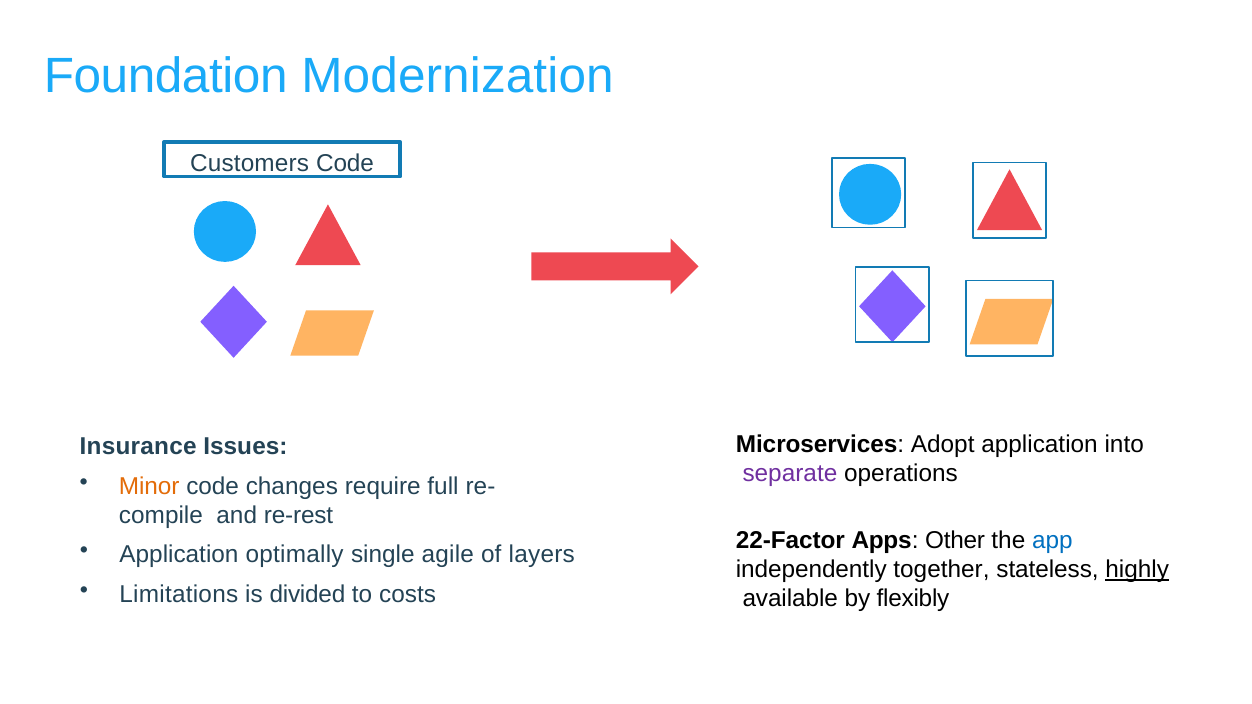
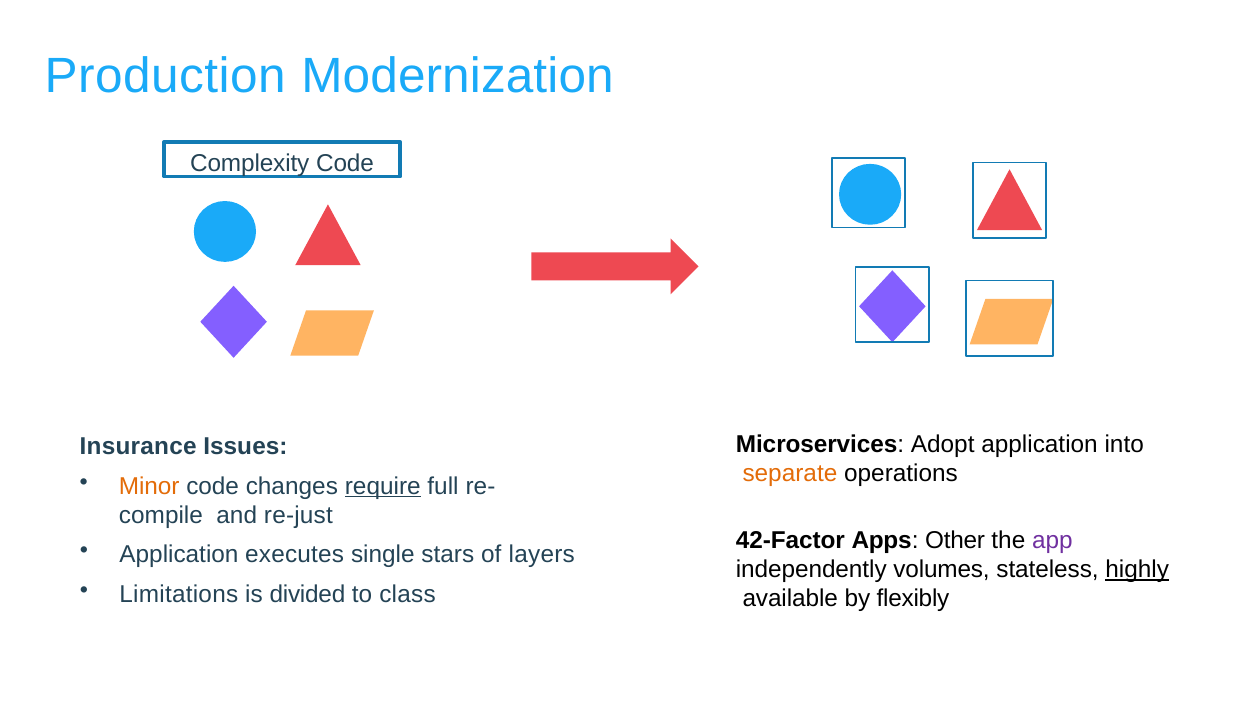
Foundation: Foundation -> Production (165, 76)
Customers: Customers -> Complexity (250, 164)
separate colour: purple -> orange (790, 474)
require underline: none -> present (383, 486)
re-rest: re-rest -> re-just (298, 515)
22-Factor: 22-Factor -> 42-Factor (790, 541)
app colour: blue -> purple (1052, 541)
optimally: optimally -> executes (295, 555)
agile: agile -> stars (448, 555)
together: together -> volumes (942, 570)
costs: costs -> class (407, 595)
